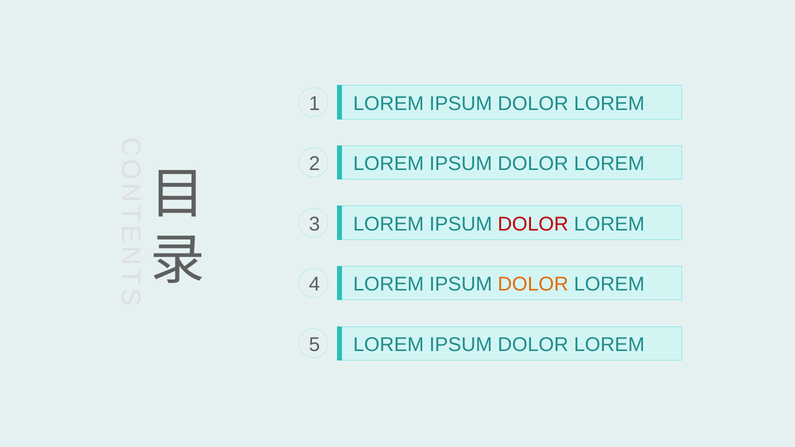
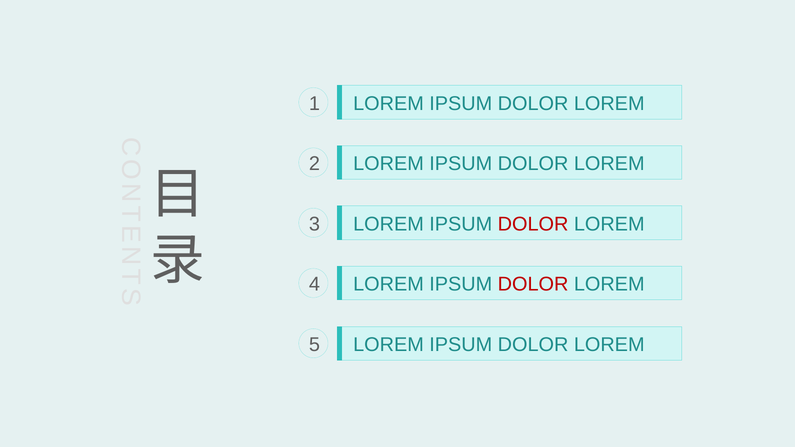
DOLOR colour: orange -> red (533, 285)
